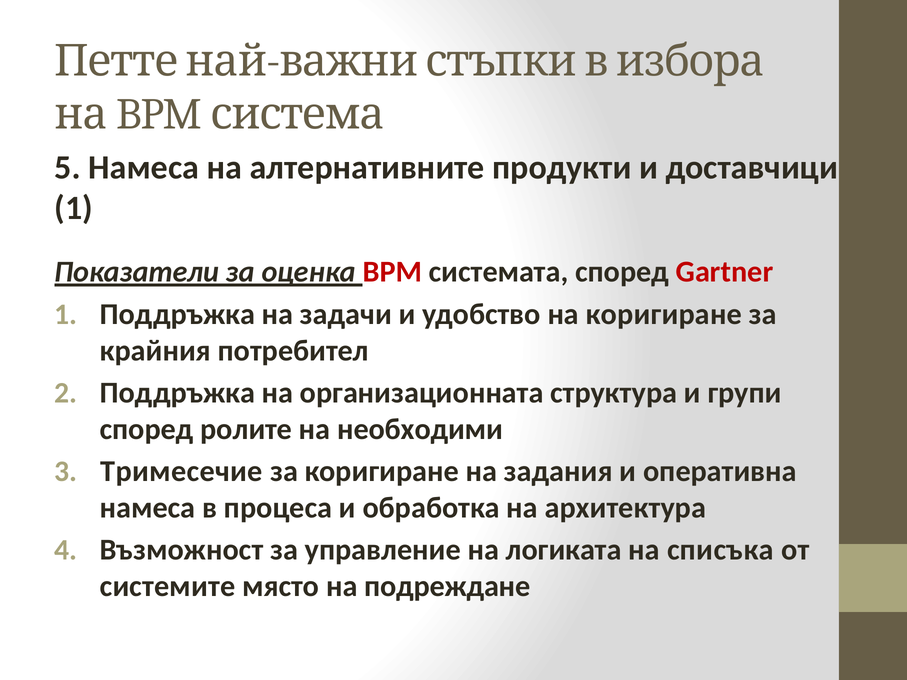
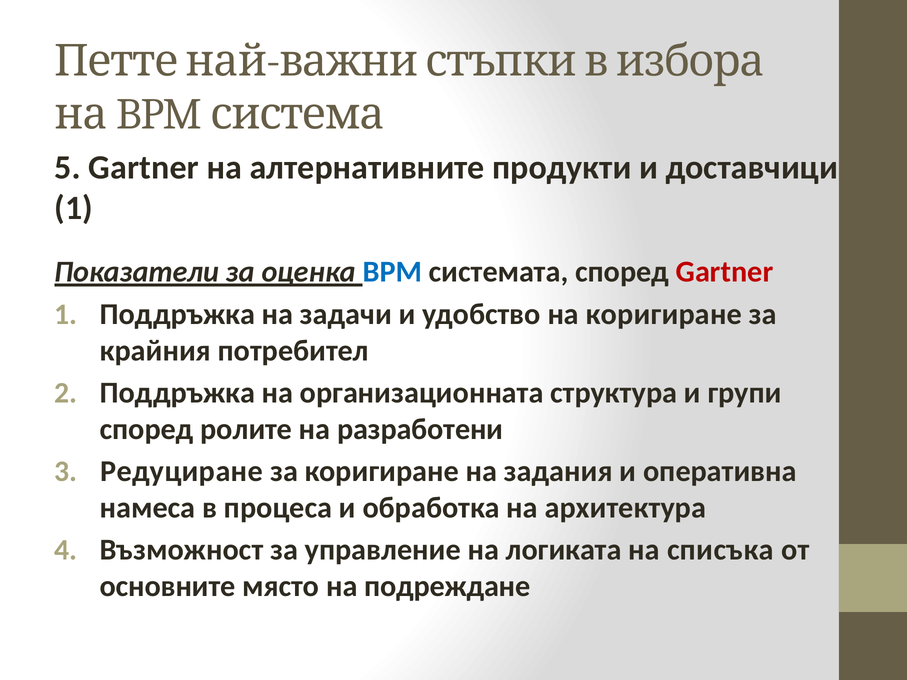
5 Намеса: Намеса -> Gartner (144, 167)
BPM colour: red -> blue (392, 272)
необходими: необходими -> разработени (420, 429)
Тримесечие: Тримесечие -> Редуциране (181, 472)
системите: системите -> основните (168, 586)
